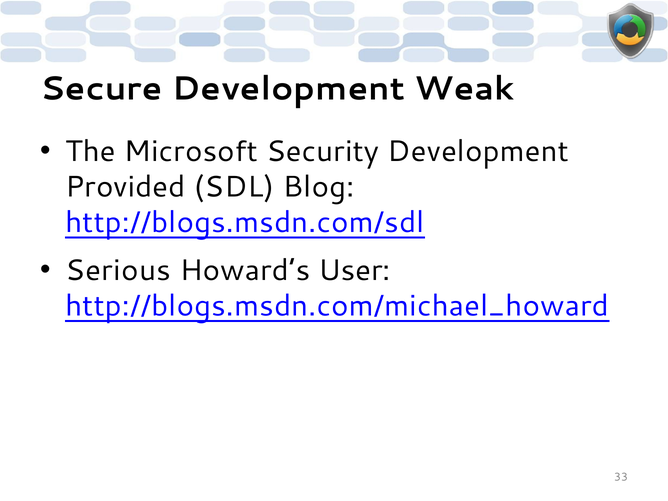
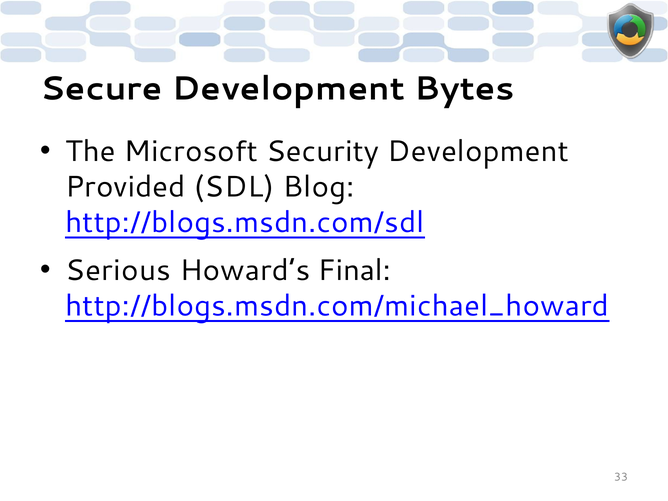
Weak: Weak -> Bytes (464, 89)
User: User -> Final (355, 271)
